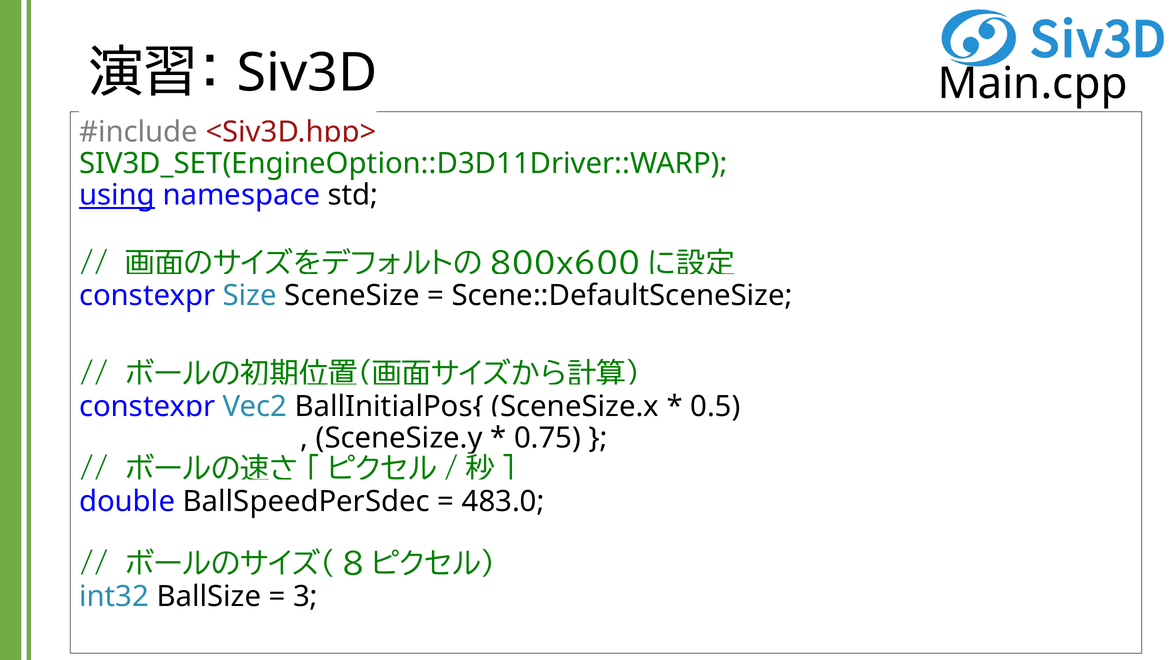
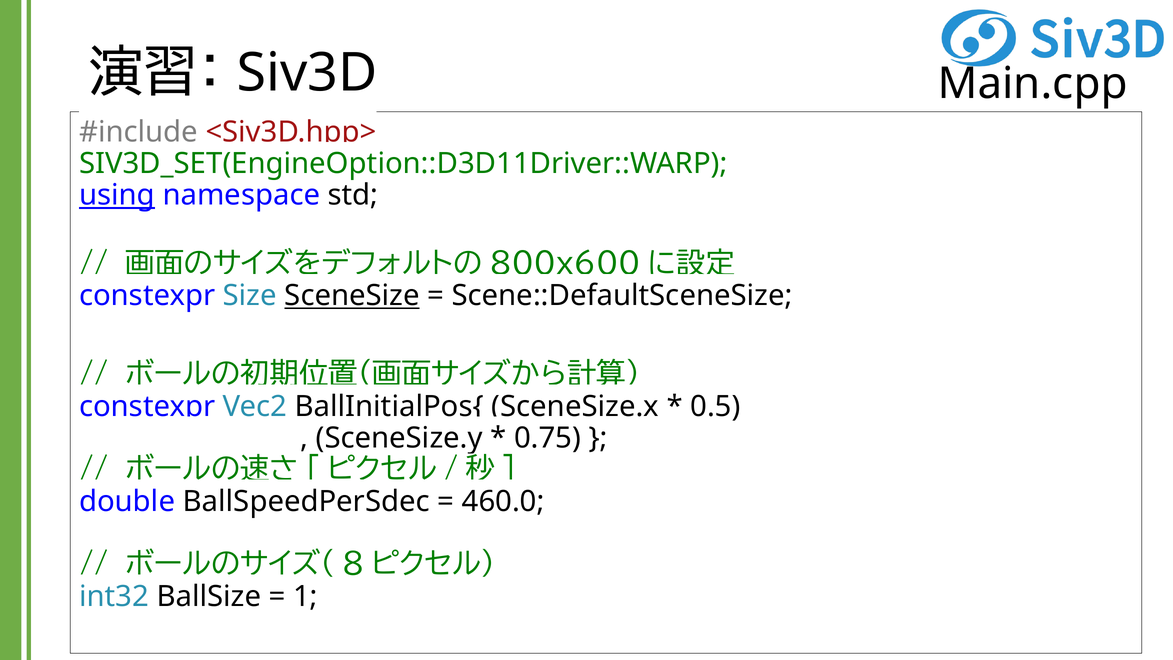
SceneSize underline: none -> present (352, 295)
483.0: 483.0 -> 460.0 (503, 501)
3: 3 -> 1 (305, 596)
